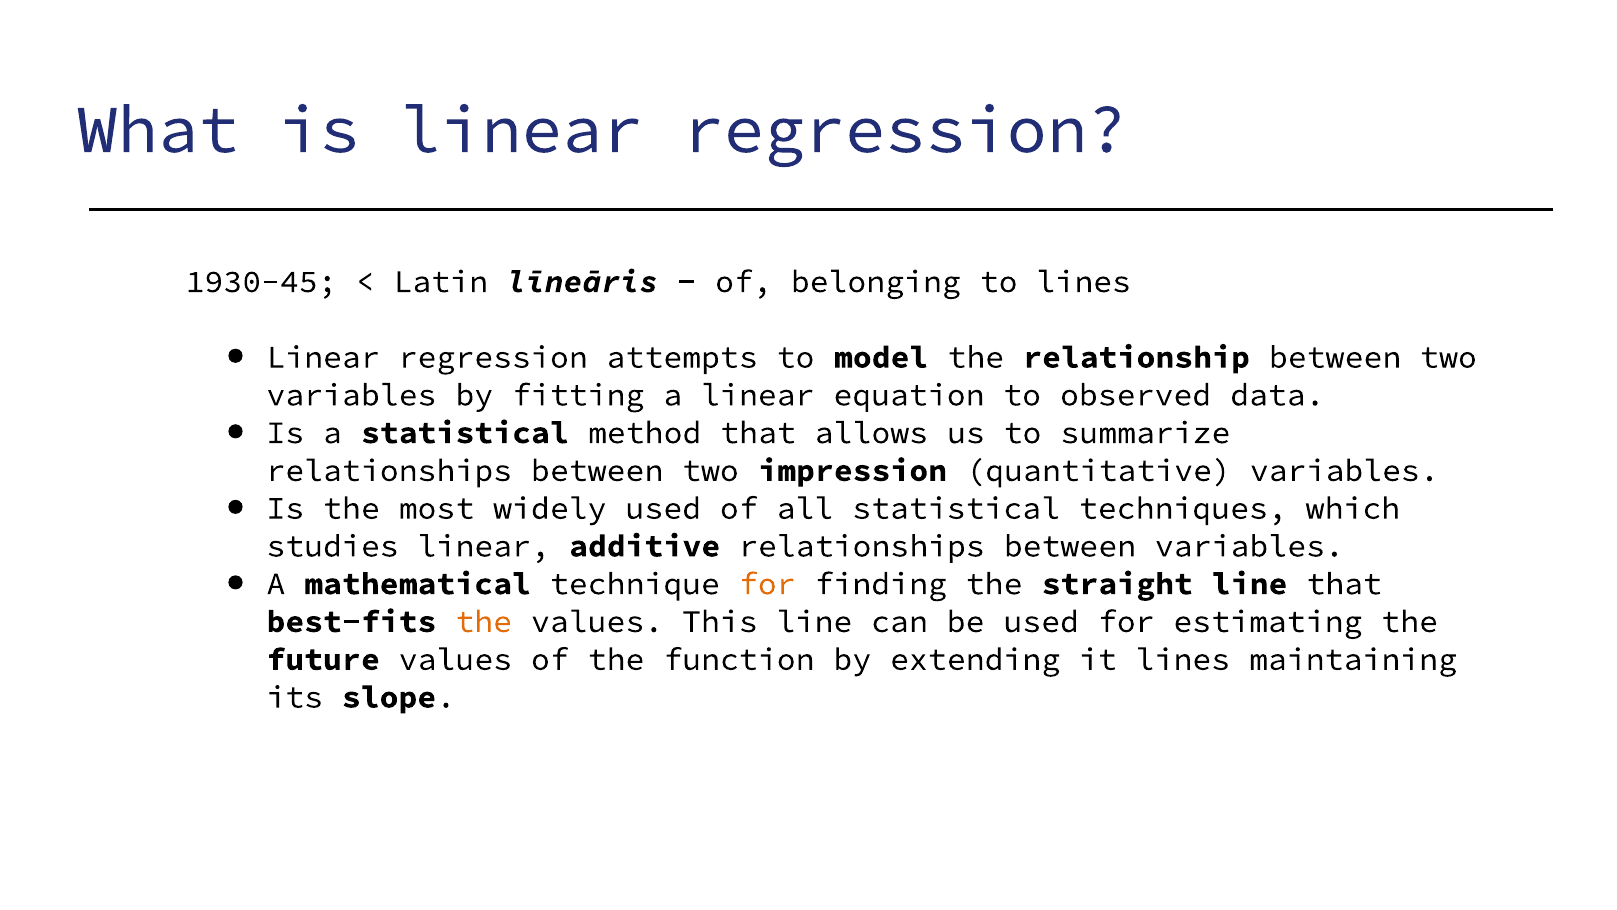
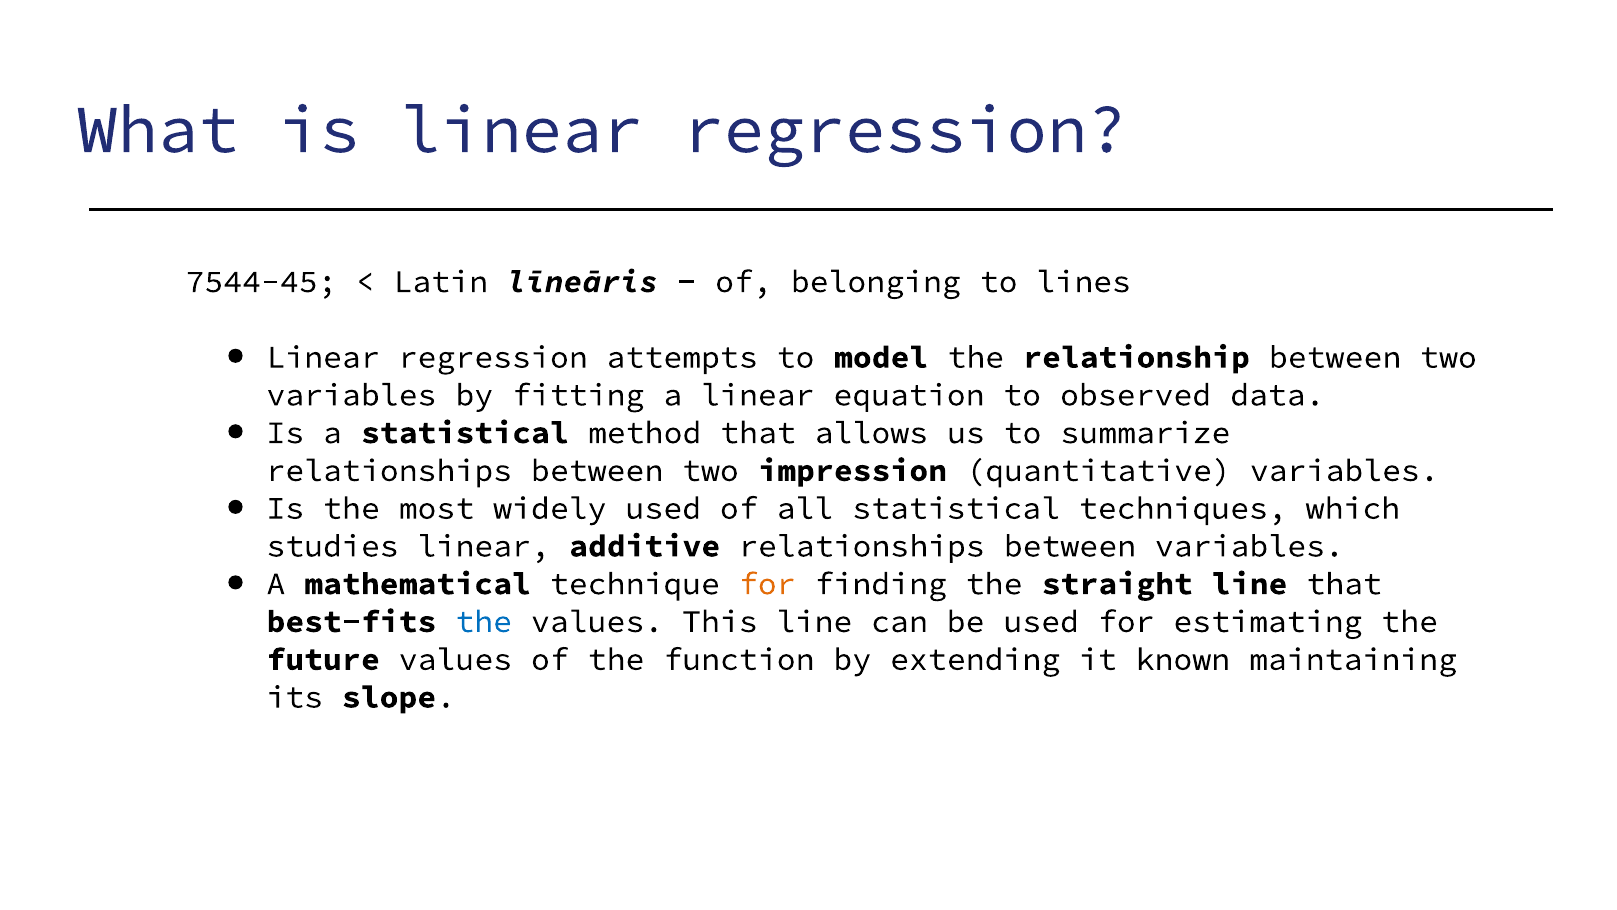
1930-45: 1930-45 -> 7544-45 (261, 282)
the colour: orange -> blue (484, 621)
it lines: lines -> known (1183, 659)
